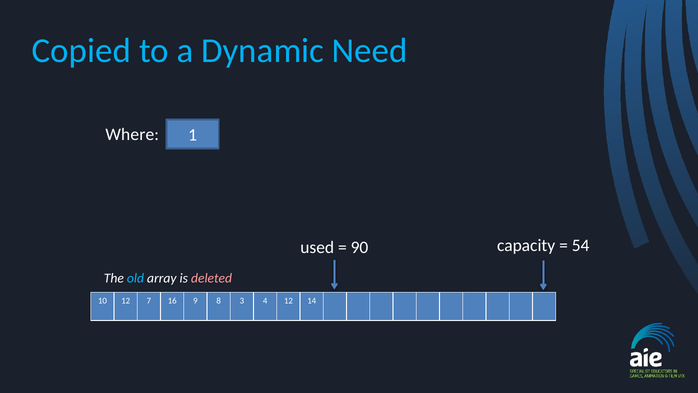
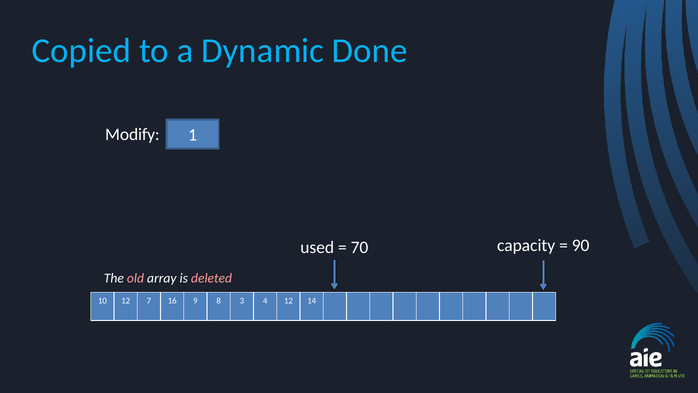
Need: Need -> Done (370, 51)
Where: Where -> Modify (132, 134)
90: 90 -> 70 (359, 247)
54: 54 -> 90 (581, 245)
old colour: light blue -> pink (136, 278)
